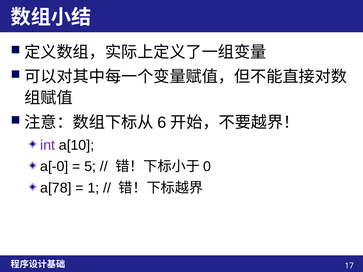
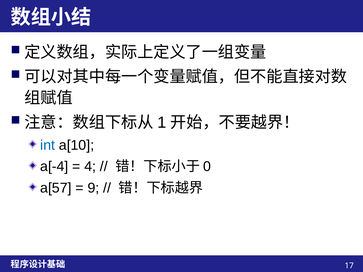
6: 6 -> 1 (162, 123)
int colour: purple -> blue (48, 145)
a[-0: a[-0 -> a[-4 (54, 167)
5: 5 -> 4 (90, 167)
a[78: a[78 -> a[57 (56, 188)
1: 1 -> 9 (93, 188)
